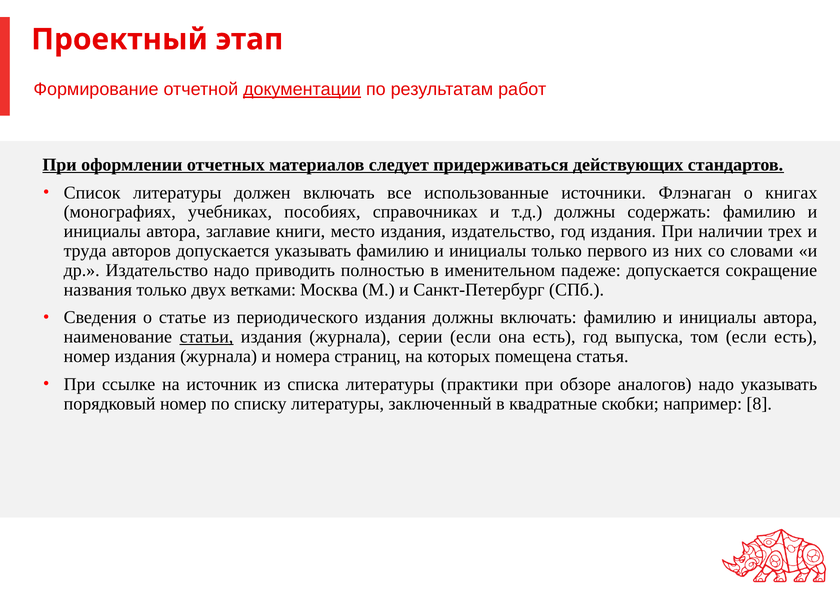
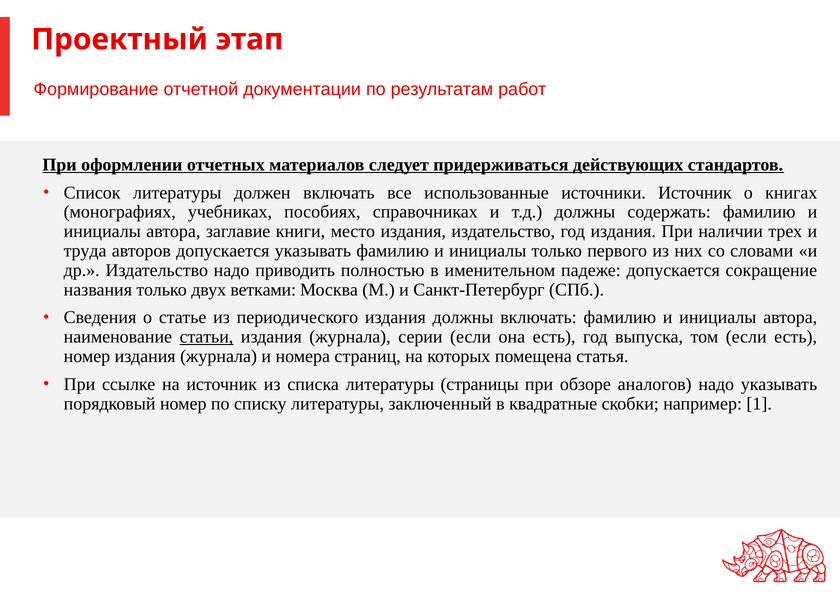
документации underline: present -> none (302, 90)
источники Флэнаган: Флэнаган -> Источник (695, 193)
практики: практики -> страницы (480, 384)
8: 8 -> 1 (759, 404)
